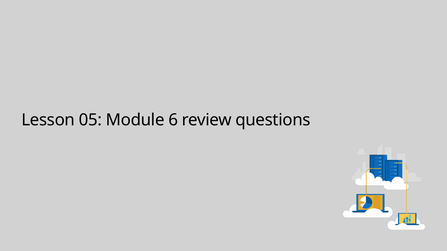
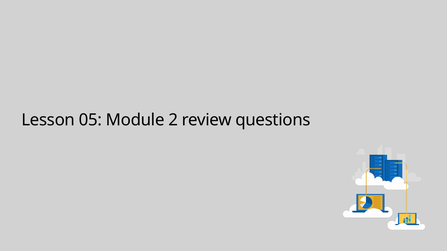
6: 6 -> 2 (173, 120)
